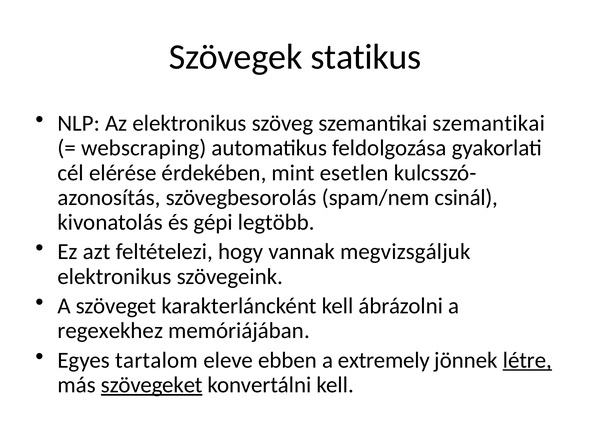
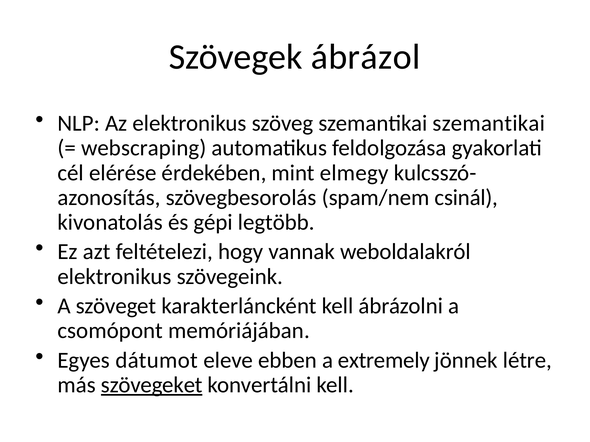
statikus: statikus -> ábrázol (366, 57)
esetlen: esetlen -> elmegy (354, 173)
megvizsgáljuk: megvizsgáljuk -> weboldalakról (405, 252)
regexekhez: regexekhez -> csomópont (110, 331)
tartalom: tartalom -> dátumot (157, 361)
létre underline: present -> none (527, 361)
